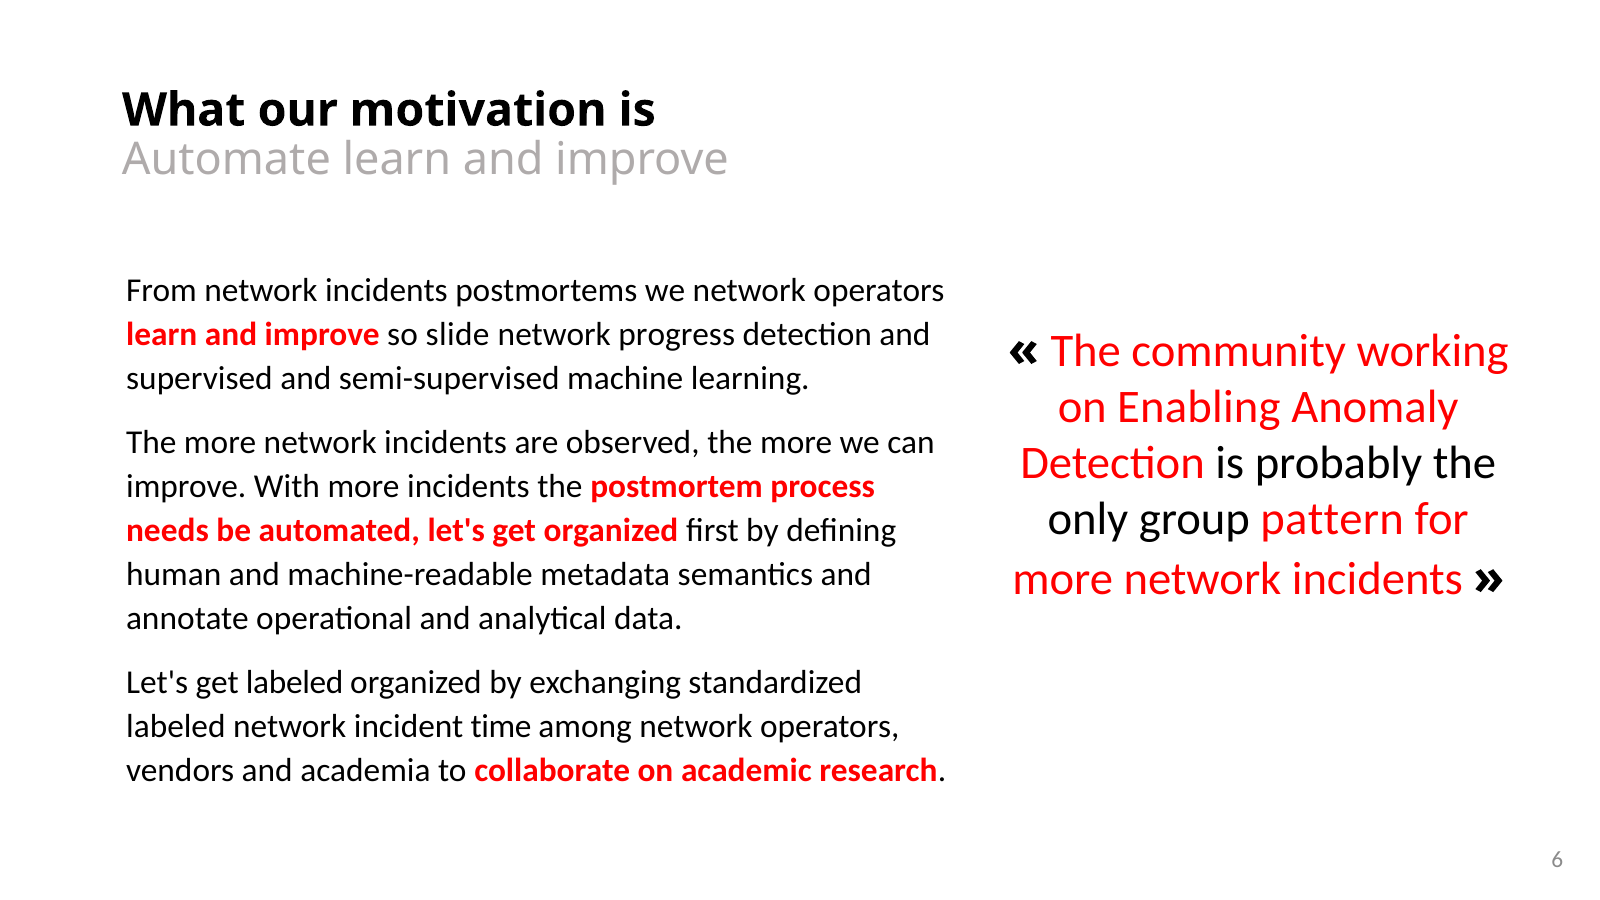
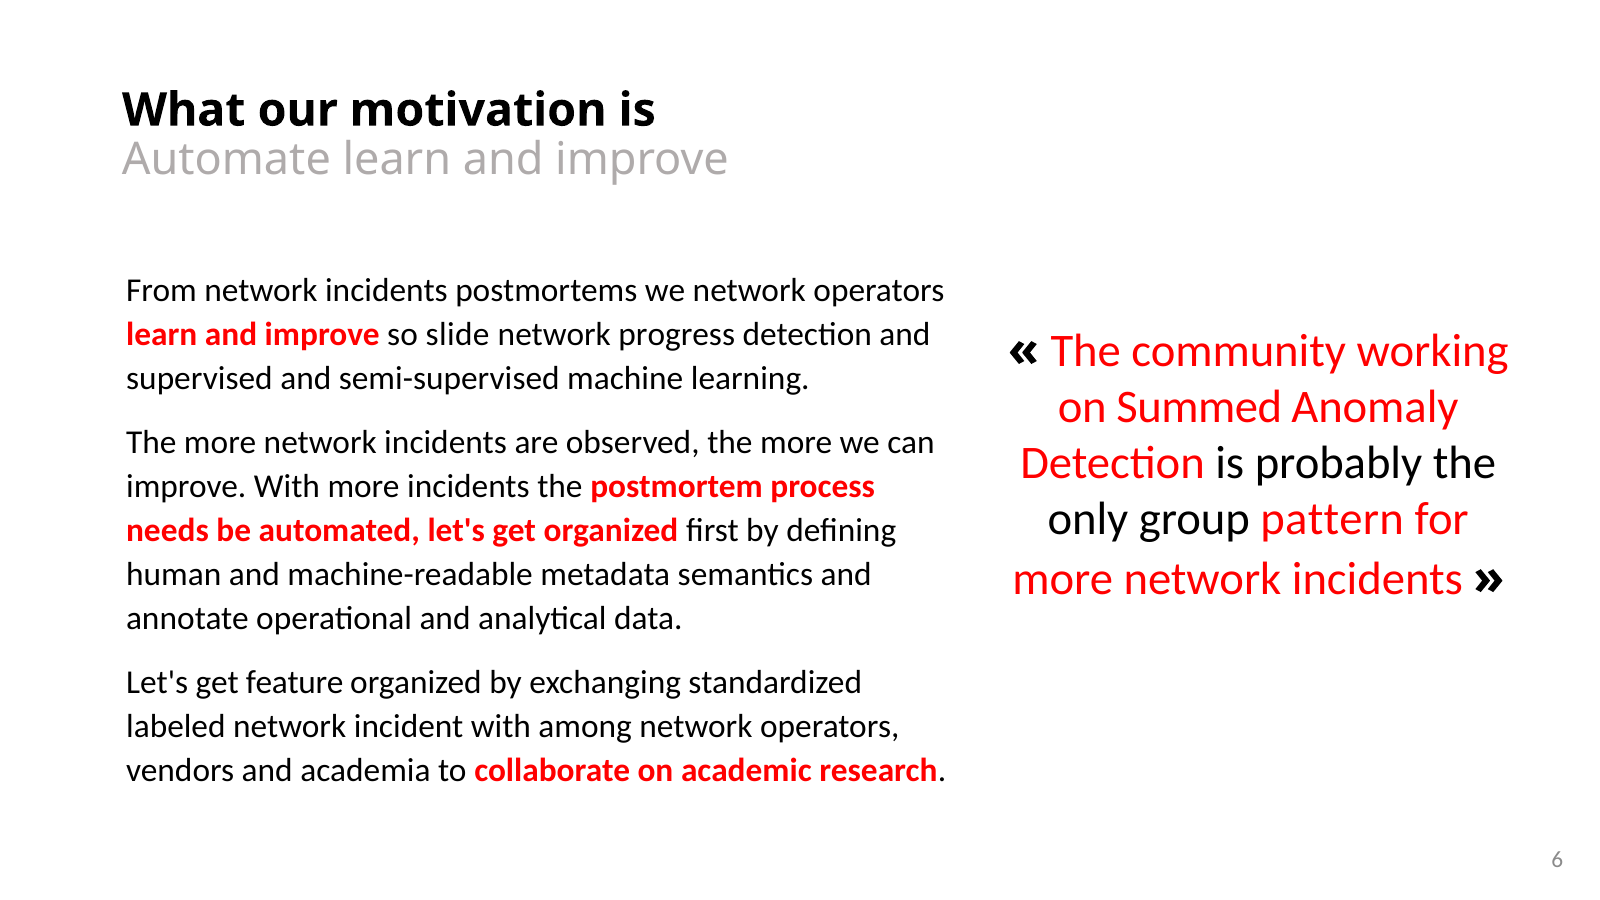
Enabling: Enabling -> Summed (1199, 408)
get labeled: labeled -> feature (295, 682)
incident time: time -> with (501, 726)
